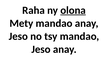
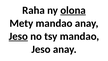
Jeso underline: none -> present (18, 36)
